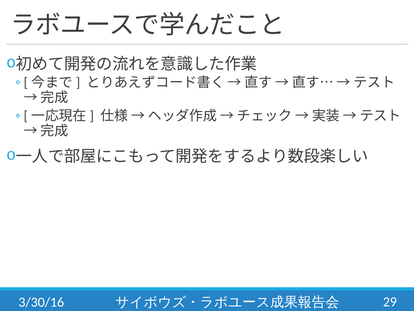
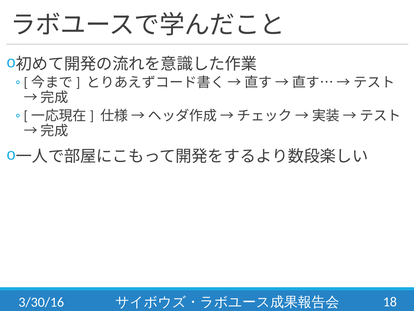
29: 29 -> 18 (390, 302)
